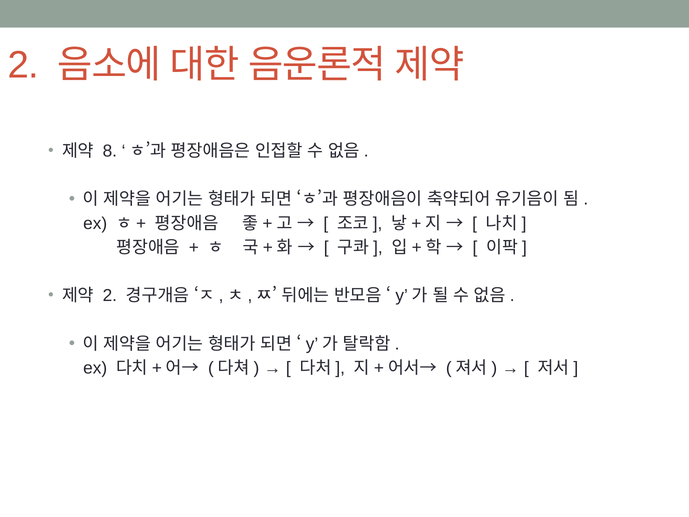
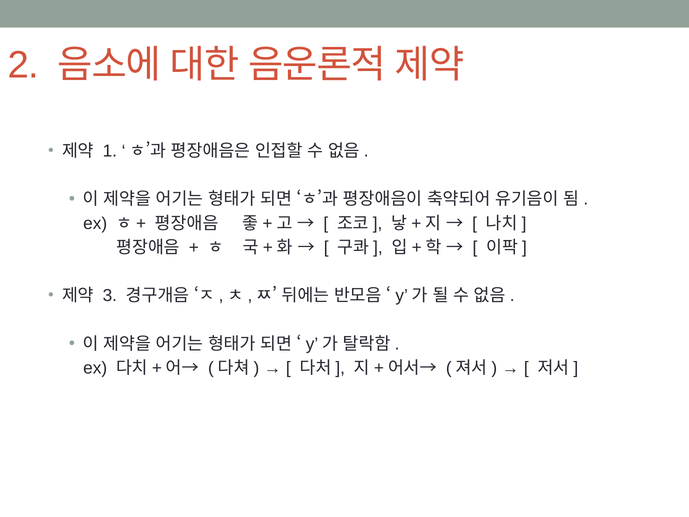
8: 8 -> 1 (110, 151)
2: 2 -> 3 (110, 296)
